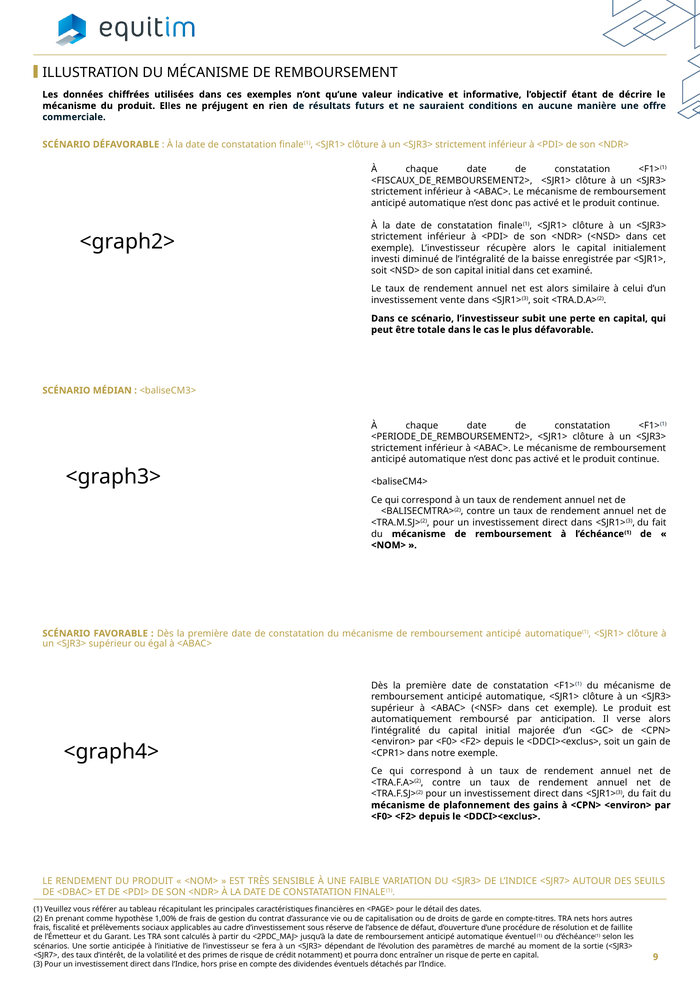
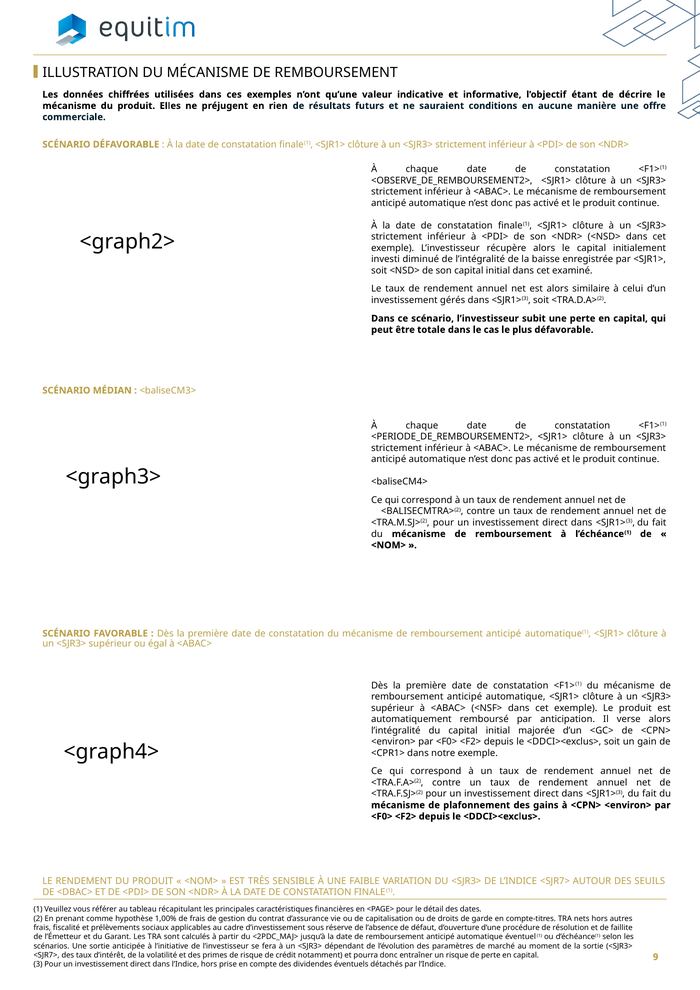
<FISCAUX_DE_REMBOURSEMENT2>: <FISCAUX_DE_REMBOURSEMENT2> -> <OBSERVE_DE_REMBOURSEMENT2> (452, 180)
vente: vente -> gérés (453, 300)
